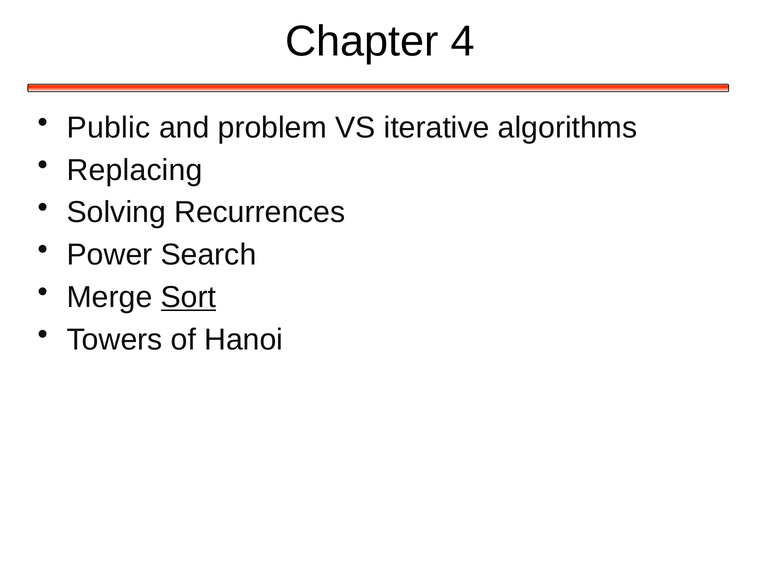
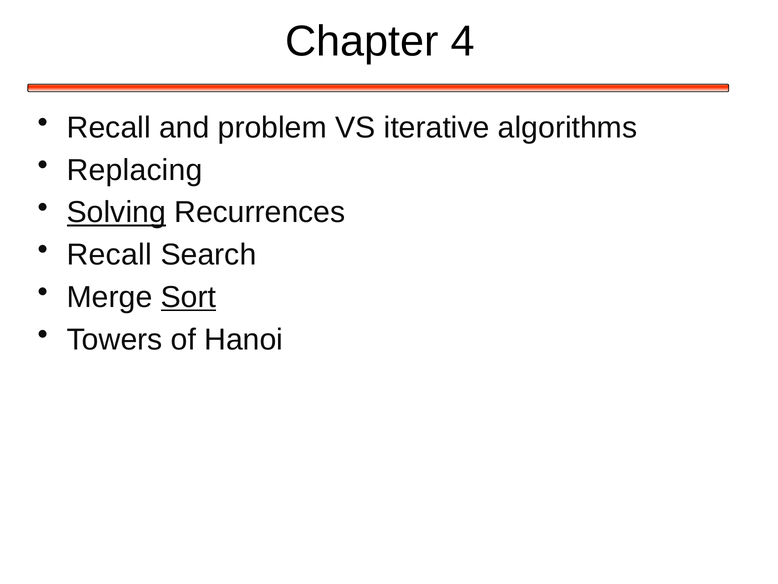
Public: Public -> Recall (109, 127)
Solving underline: none -> present (116, 212)
Power: Power -> Recall (109, 255)
